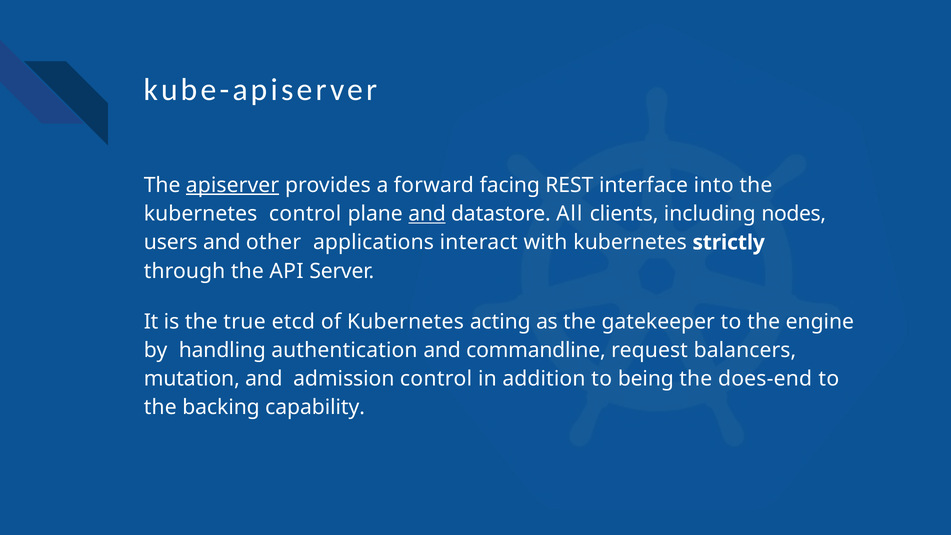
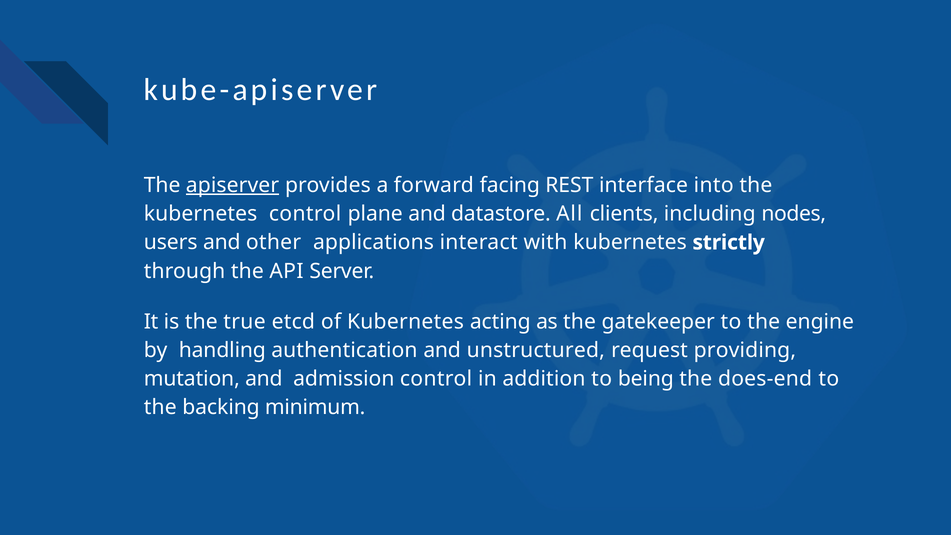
and underline: present -> none (427, 214)
commandline: commandline -> unstructured (536, 350)
balancers: balancers -> providing (745, 350)
capability: capability -> minimum (315, 407)
